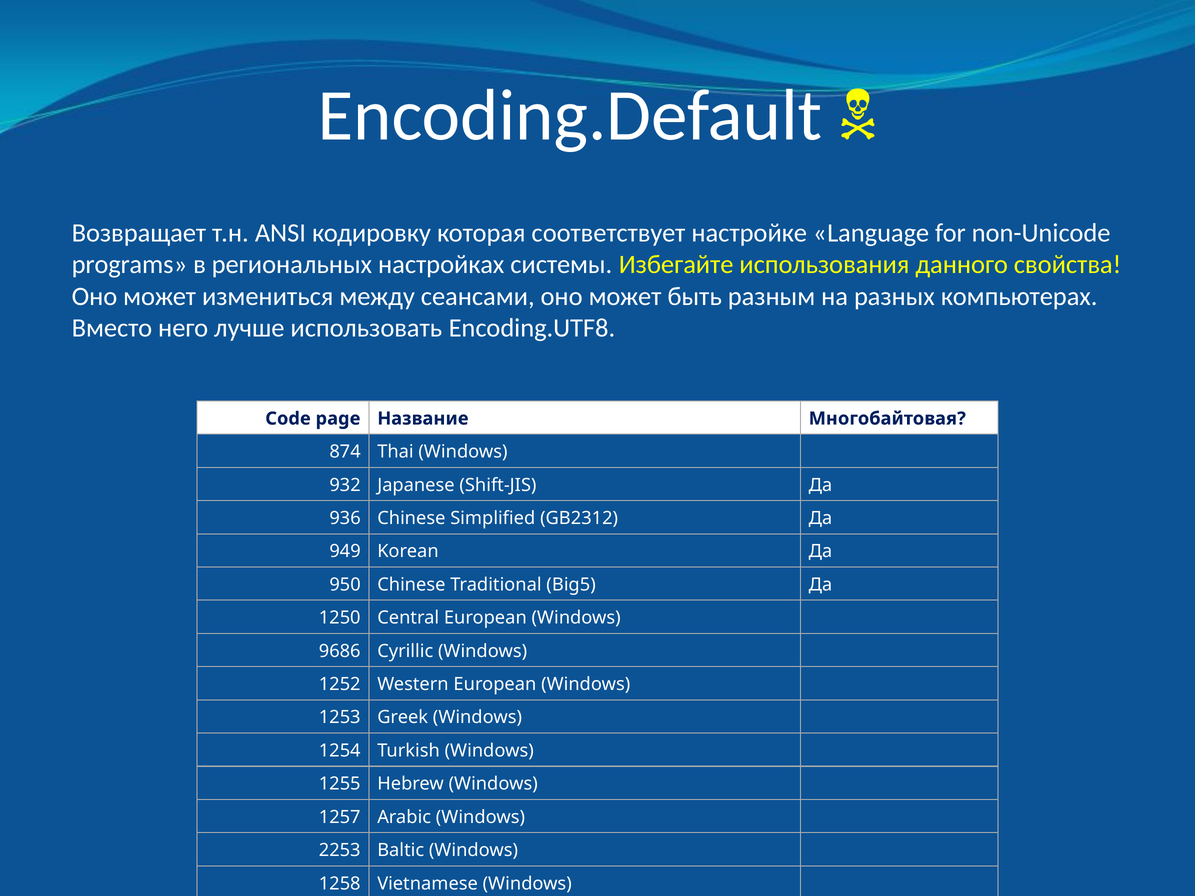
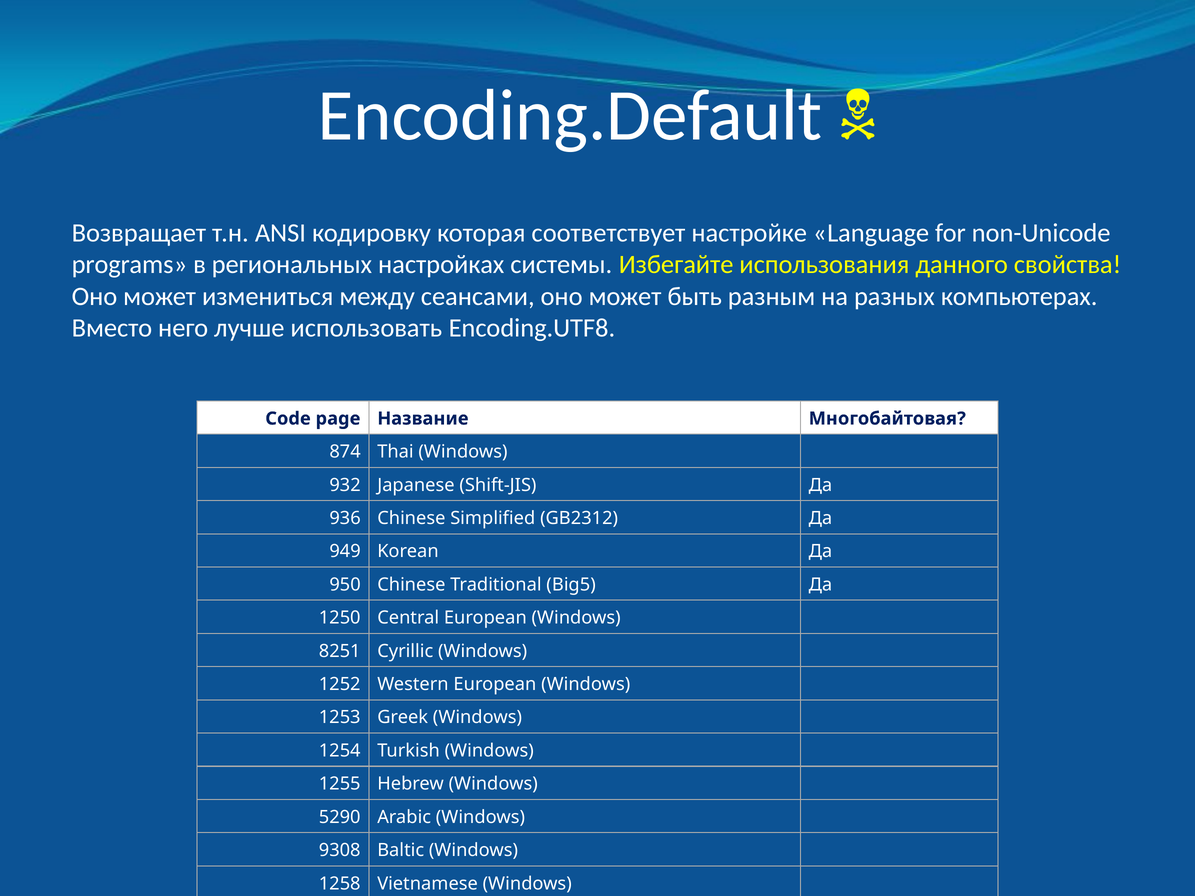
9686: 9686 -> 8251 (340, 651)
1257: 1257 -> 5290 (340, 817)
2253: 2253 -> 9308 (340, 851)
